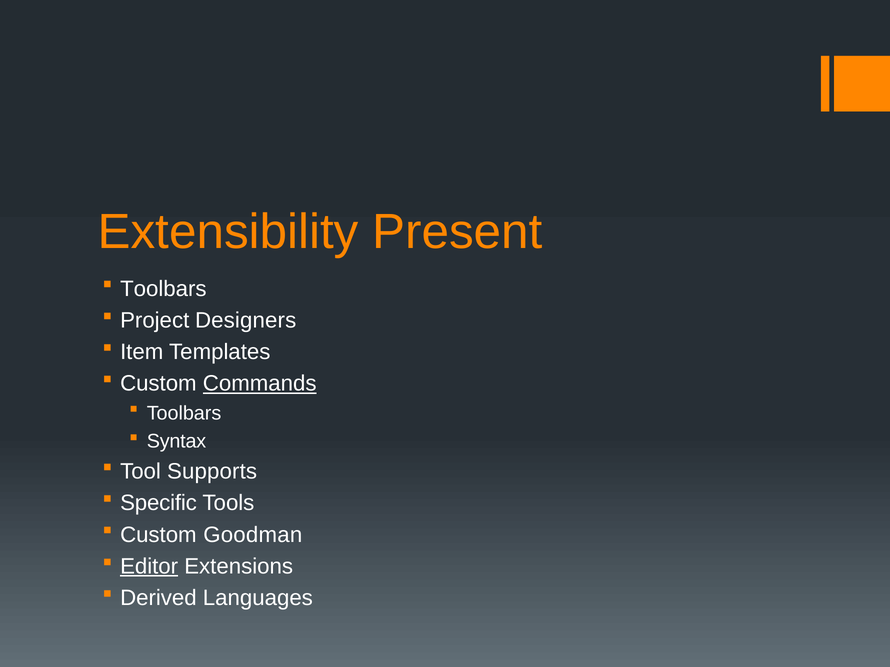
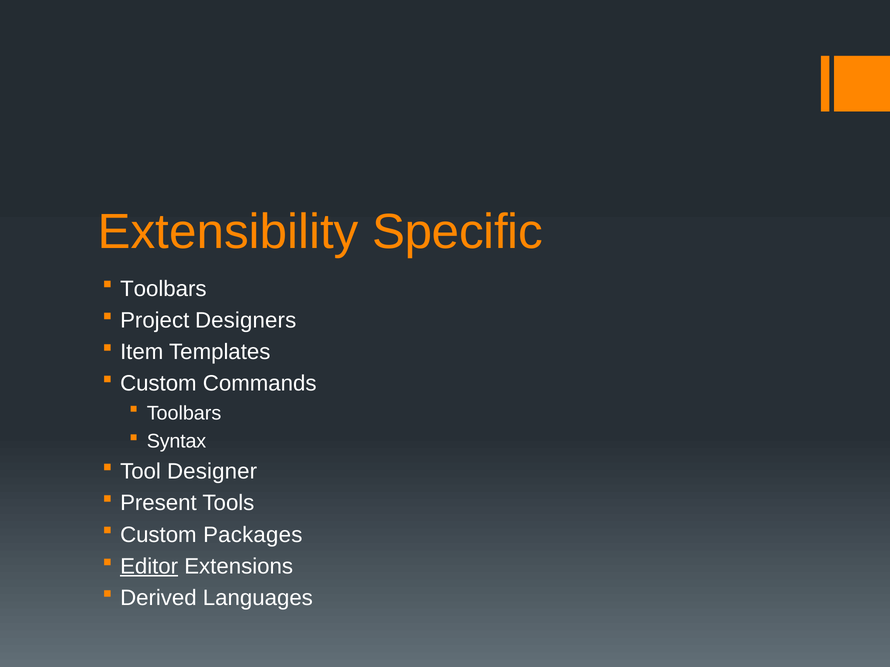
Present: Present -> Specific (457, 232)
Commands underline: present -> none (260, 384)
Supports: Supports -> Designer (212, 472)
Specific: Specific -> Present (158, 503)
Goodman: Goodman -> Packages (253, 535)
